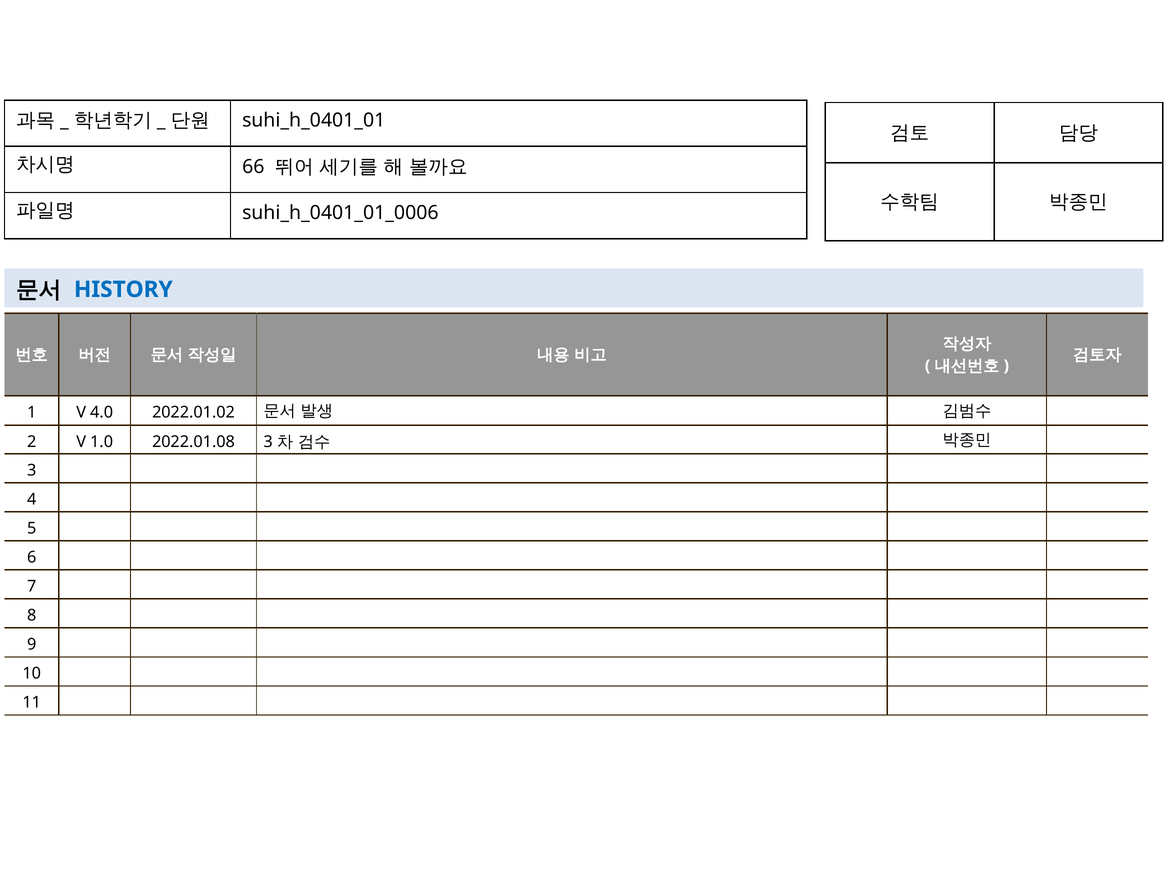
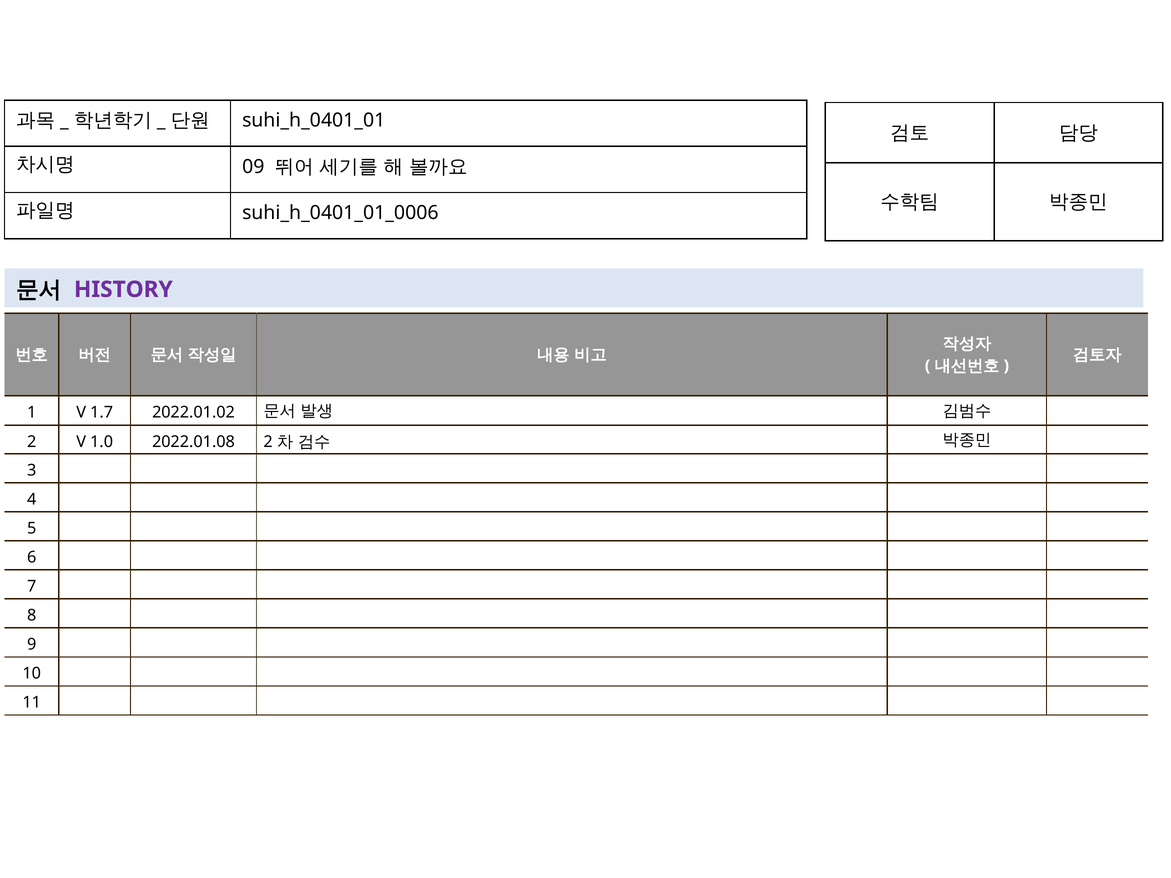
66: 66 -> 09 (253, 167)
HISTORY colour: blue -> purple (123, 290)
4.0: 4.0 -> 1.7 (102, 413)
2022.01.08 3: 3 -> 2 (268, 442)
